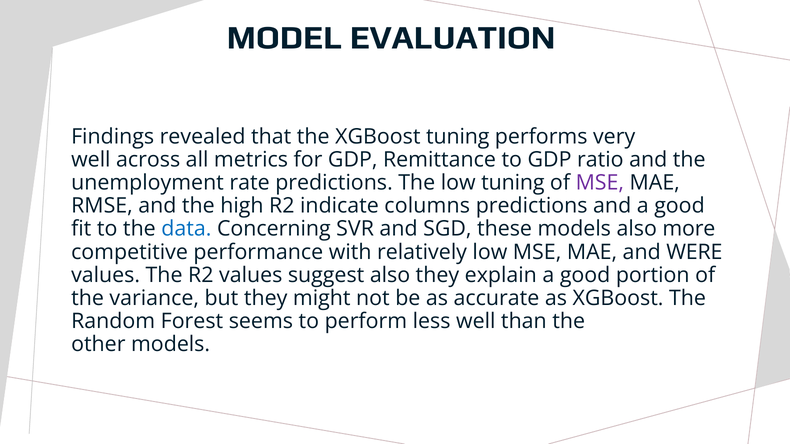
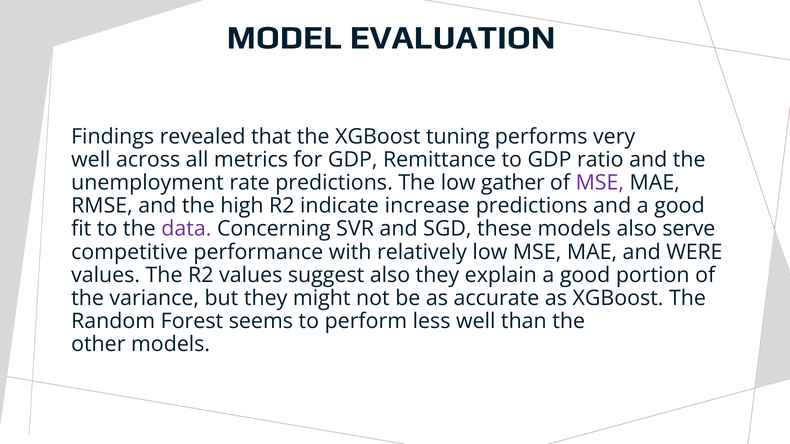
low tuning: tuning -> gather (513, 183)
columns: columns -> increase (427, 206)
data colour: blue -> purple (186, 229)
more: more -> serve (689, 229)
